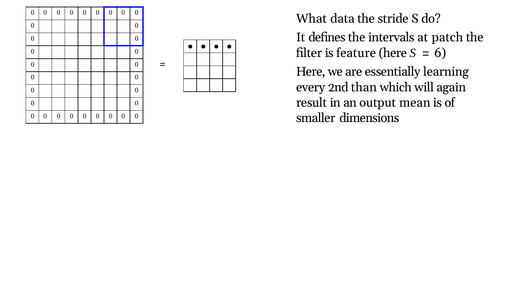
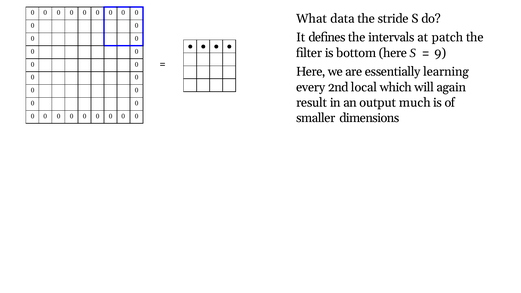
feature: feature -> bottom (356, 53)
6: 6 -> 9 (440, 53)
than: than -> local (364, 87)
mean: mean -> much (415, 103)
